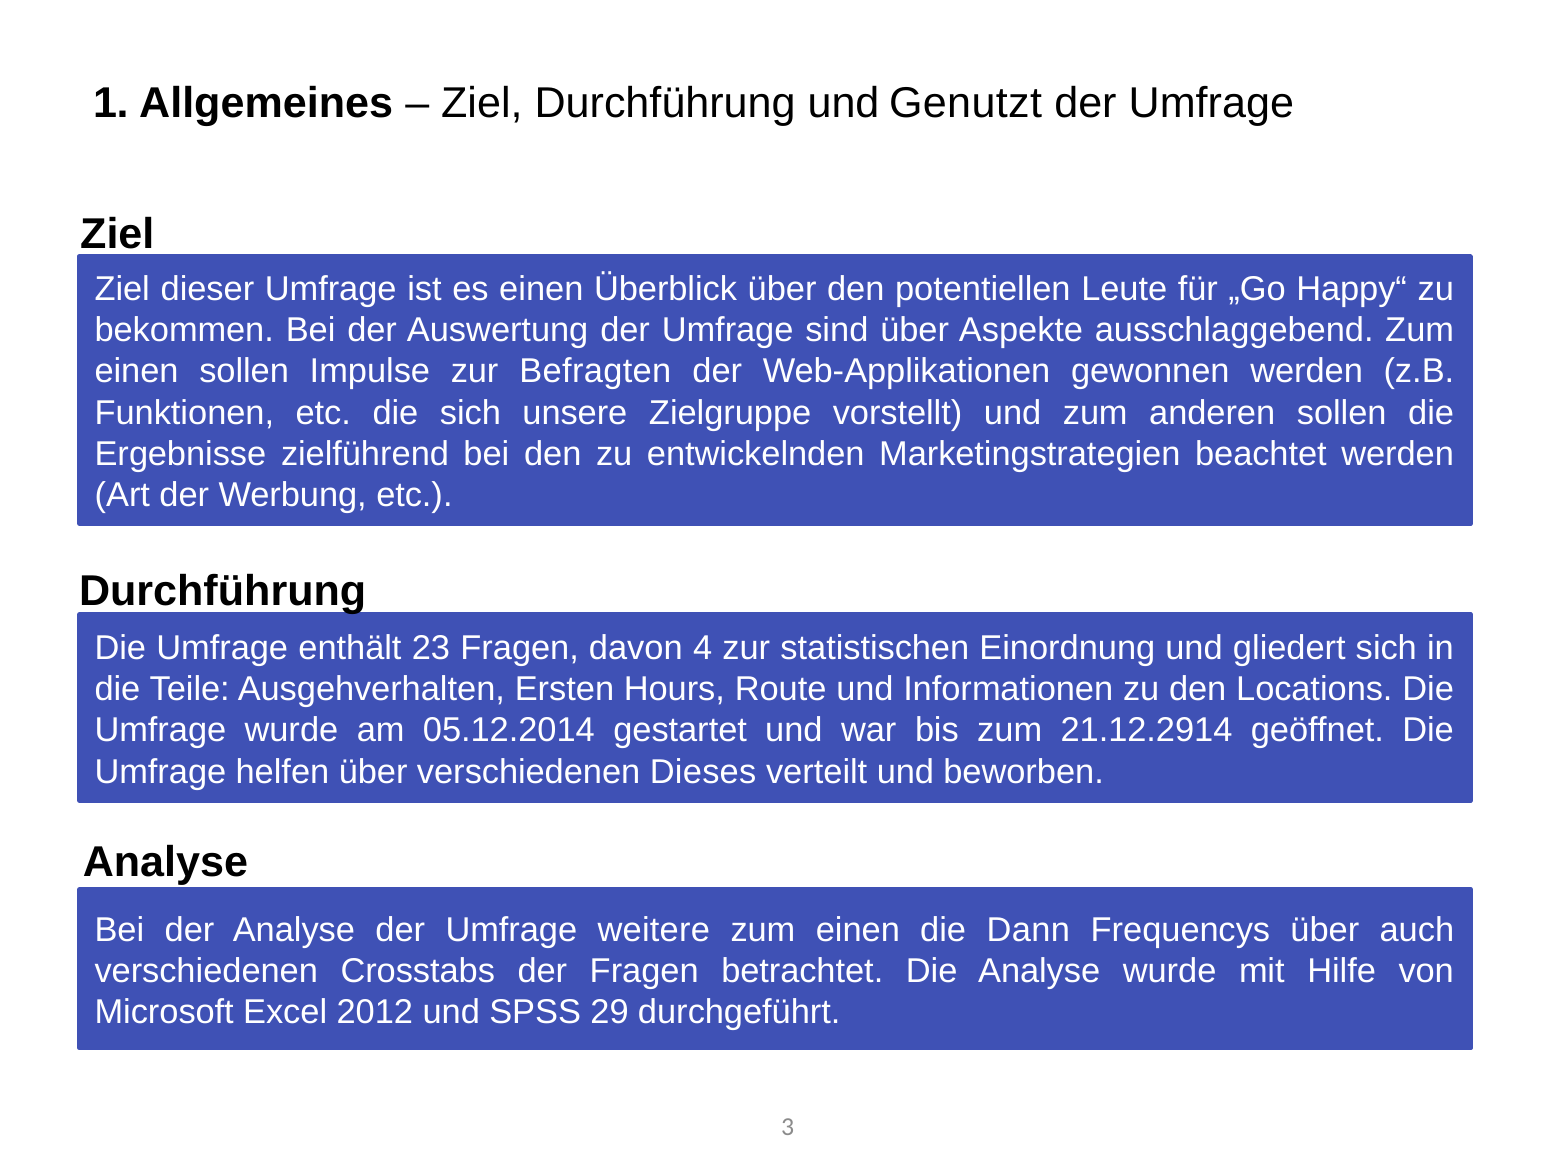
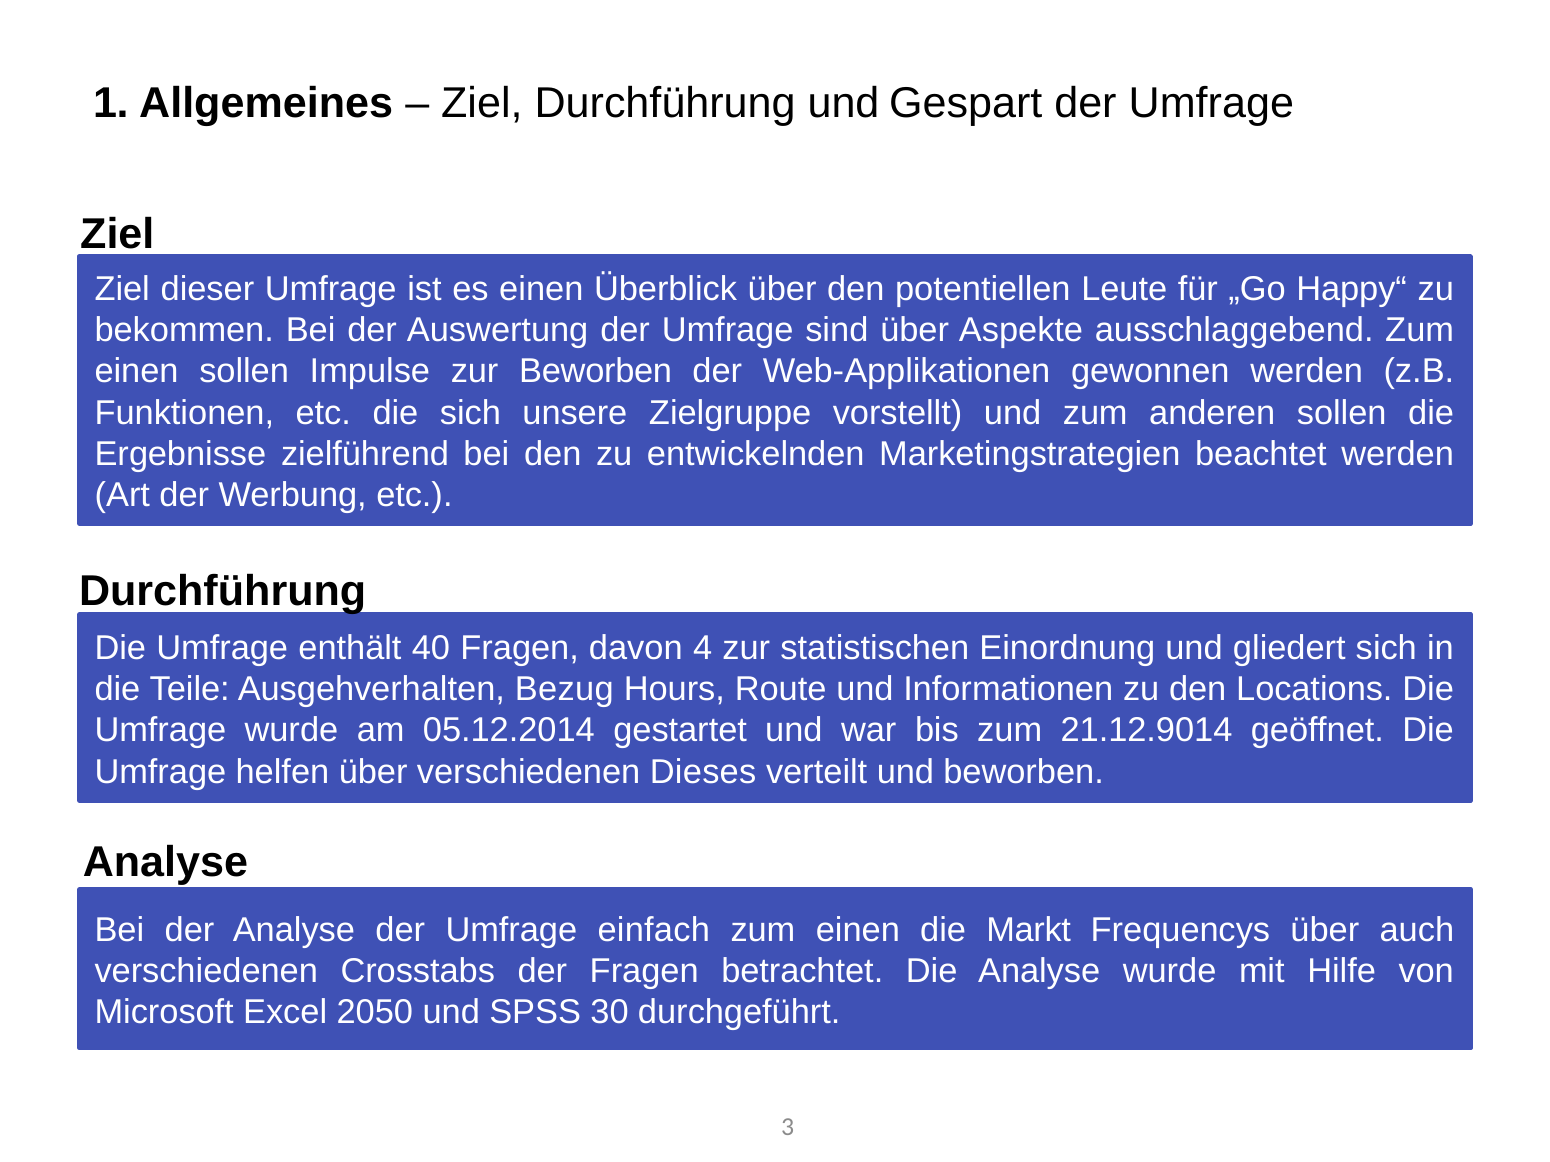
Genutzt: Genutzt -> Gespart (966, 103)
zur Befragten: Befragten -> Beworben (596, 372)
23: 23 -> 40 (431, 648)
Ersten: Ersten -> Bezug (564, 690)
21.12.2914: 21.12.2914 -> 21.12.9014 (1147, 731)
weitere: weitere -> einfach (654, 930)
Dann: Dann -> Markt (1029, 930)
2012: 2012 -> 2050 (375, 1013)
29: 29 -> 30 (610, 1013)
